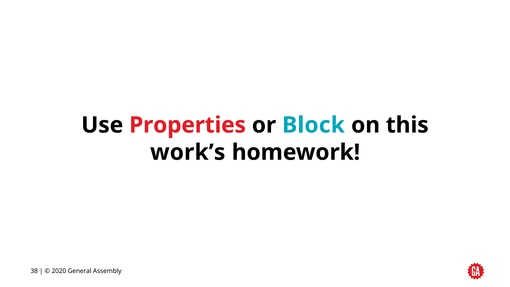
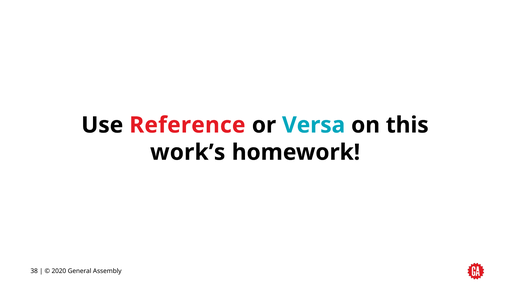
Properties: Properties -> Reference (187, 125)
Block: Block -> Versa (314, 125)
